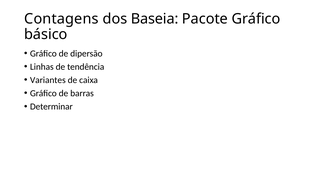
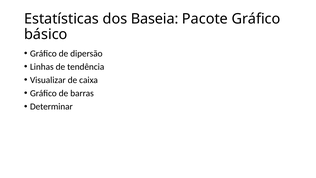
Contagens: Contagens -> Estatísticas (61, 19)
Variantes: Variantes -> Visualizar (48, 80)
